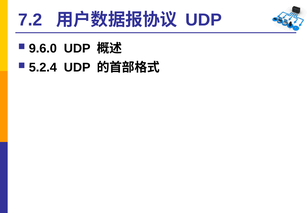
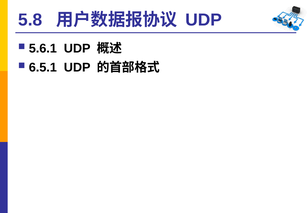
7.2: 7.2 -> 5.8 (30, 20)
9.6.0: 9.6.0 -> 5.6.1 (43, 48)
5.2.4: 5.2.4 -> 6.5.1 (43, 67)
